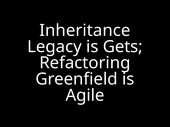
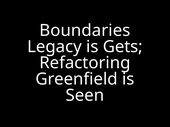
Inheritance: Inheritance -> Boundaries (85, 31)
Agile: Agile -> Seen (85, 96)
